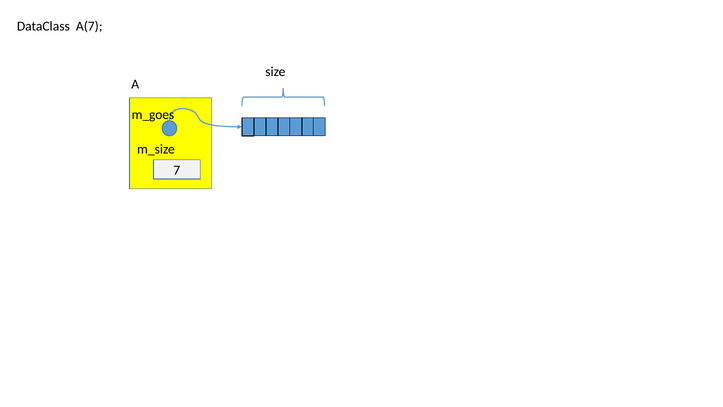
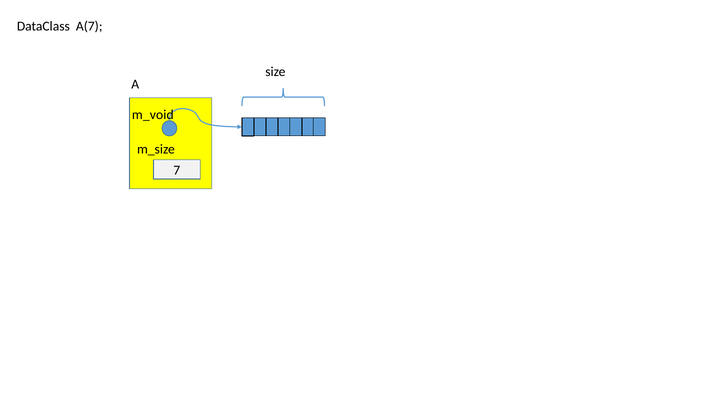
m_goes: m_goes -> m_void (153, 114)
